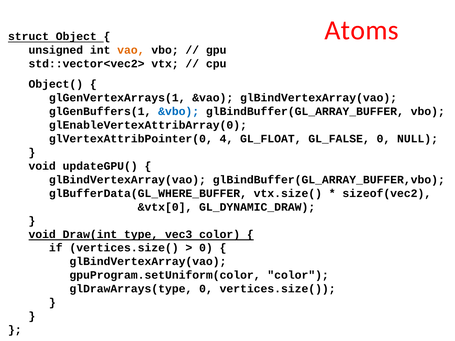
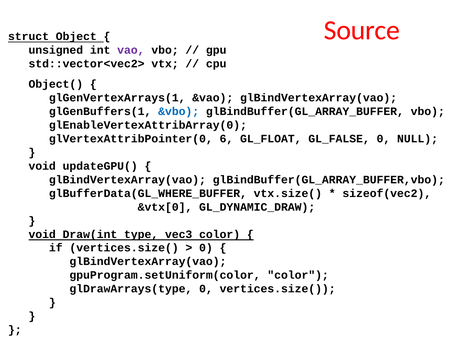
Atoms: Atoms -> Source (362, 30)
vao colour: orange -> purple (131, 50)
4: 4 -> 6 (226, 139)
